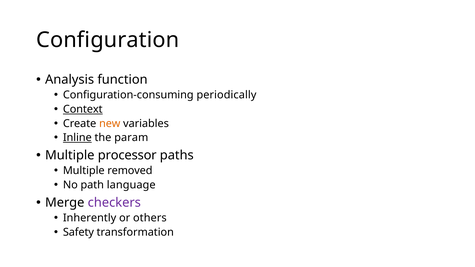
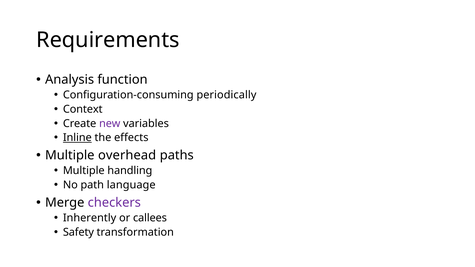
Configuration: Configuration -> Requirements (108, 40)
Context underline: present -> none (83, 109)
new colour: orange -> purple (110, 124)
param: param -> effects (131, 138)
processor: processor -> overhead (127, 155)
removed: removed -> handling (130, 171)
others: others -> callees (150, 218)
